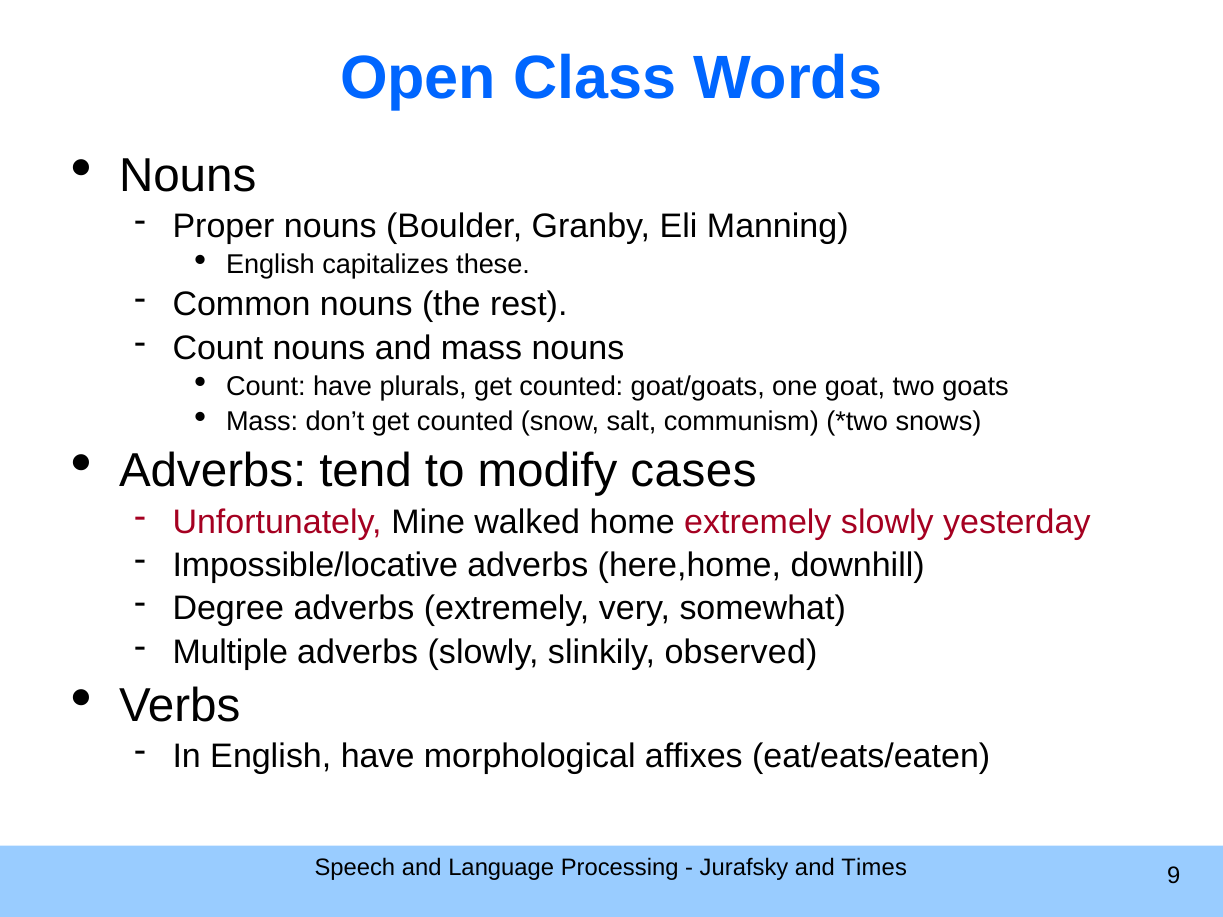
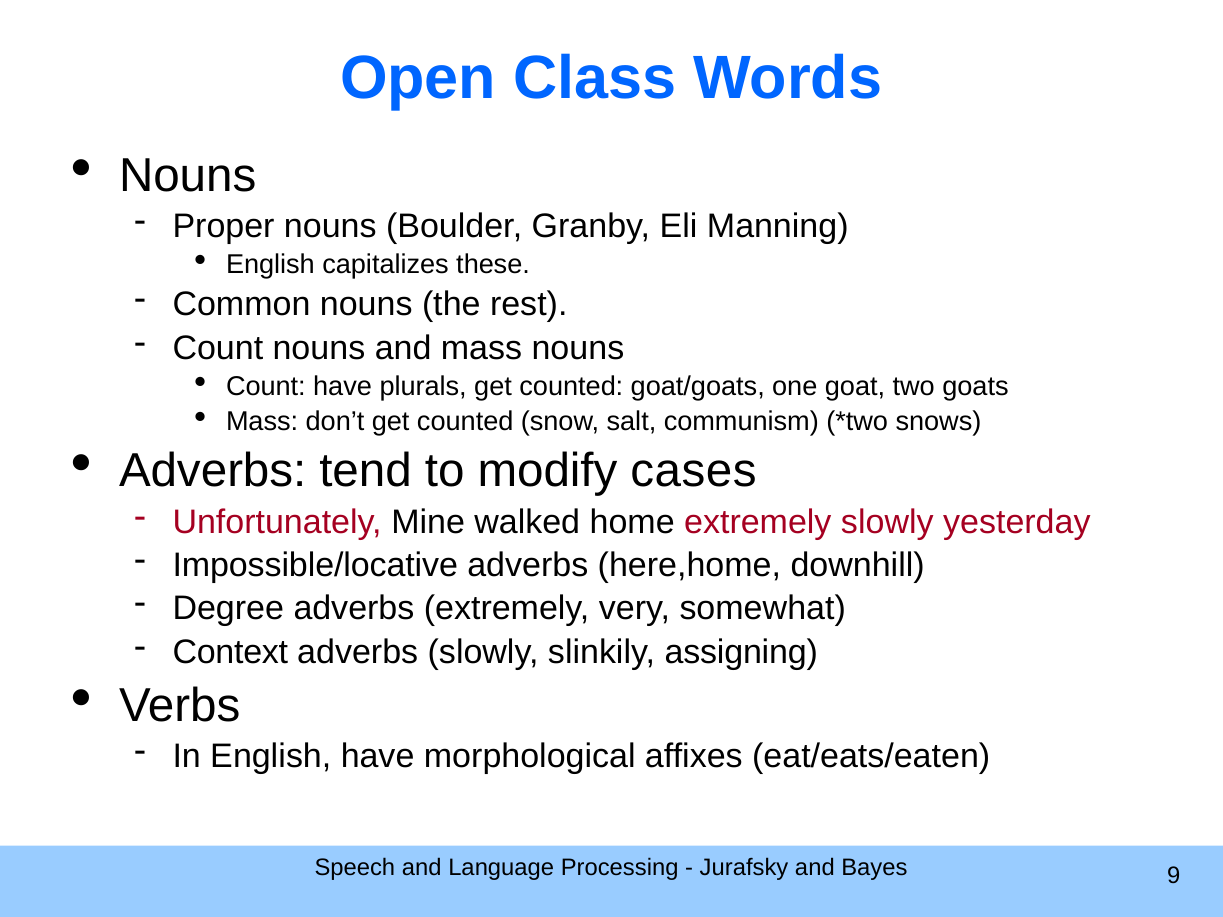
Multiple: Multiple -> Context (230, 652)
observed: observed -> assigning (741, 652)
Times: Times -> Bayes (874, 868)
